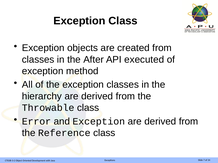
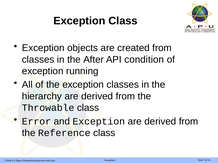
executed: executed -> condition (144, 60)
method: method -> running (82, 71)
